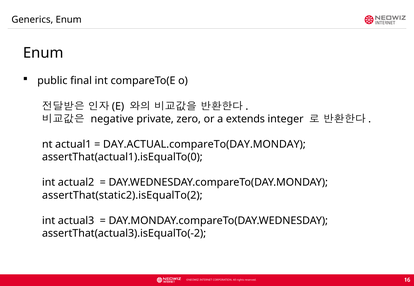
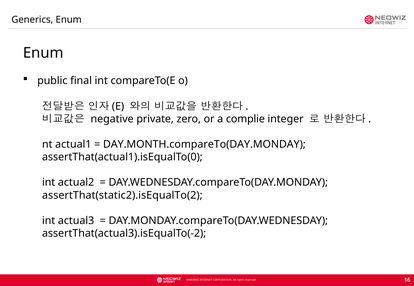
extends: extends -> complie (245, 119)
DAY.ACTUAL.compareTo(DAY.MONDAY: DAY.ACTUAL.compareTo(DAY.MONDAY -> DAY.MONTH.compareTo(DAY.MONDAY (204, 145)
